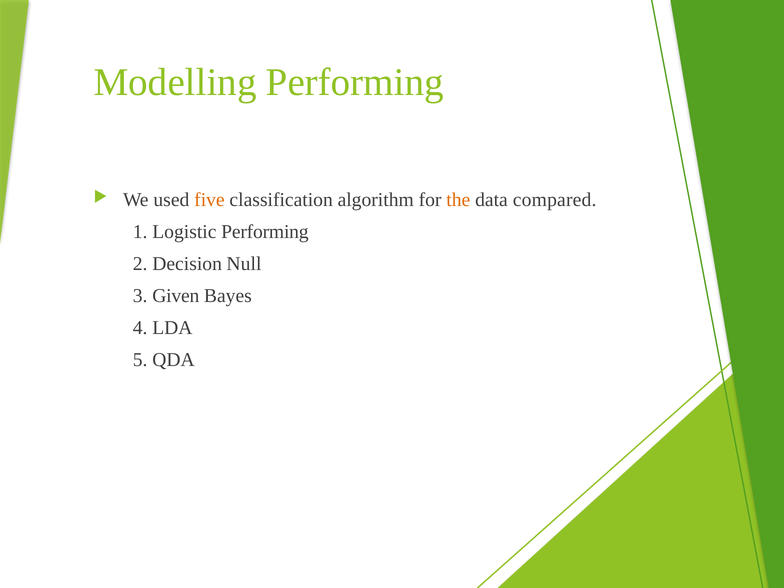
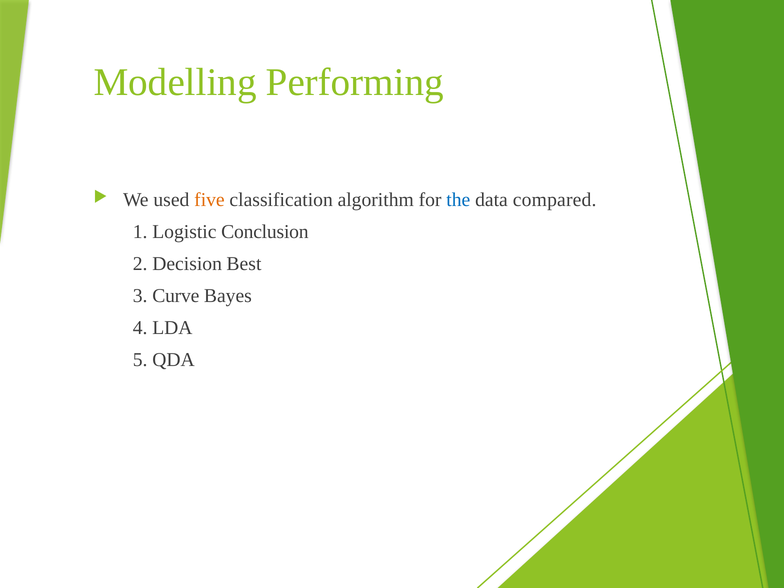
the colour: orange -> blue (458, 200)
Logistic Performing: Performing -> Conclusion (265, 232)
Null: Null -> Best (244, 264)
Given: Given -> Curve (176, 296)
